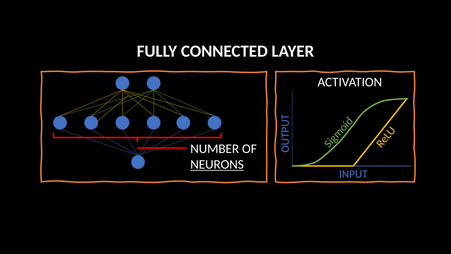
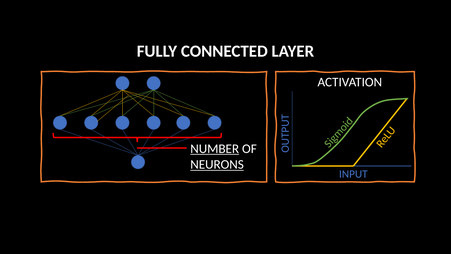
NUMBER underline: none -> present (215, 149)
